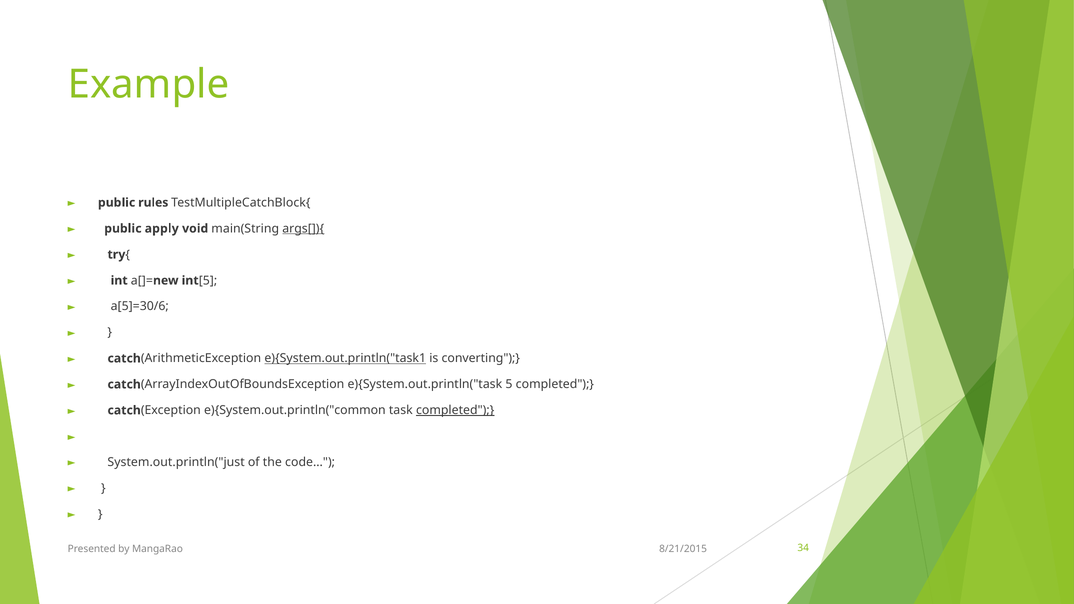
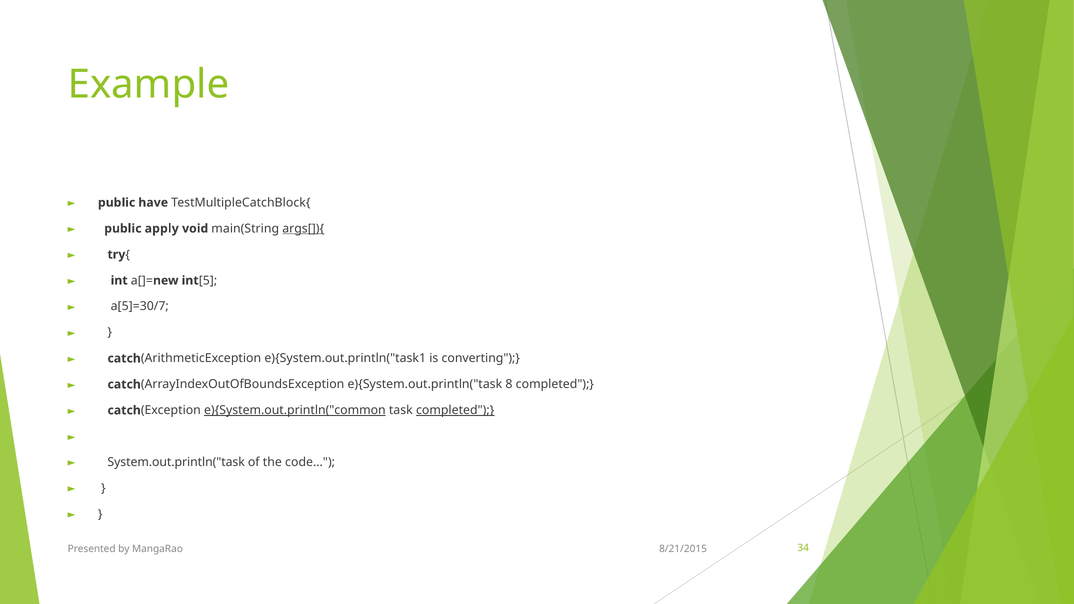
rules: rules -> have (153, 203)
a[5]=30/6: a[5]=30/6 -> a[5]=30/7 (140, 306)
e){System.out.println("task1 underline: present -> none (345, 358)
5: 5 -> 8 (509, 384)
e){System.out.println("common underline: none -> present (295, 410)
System.out.println("just: System.out.println("just -> System.out.println("task (176, 462)
